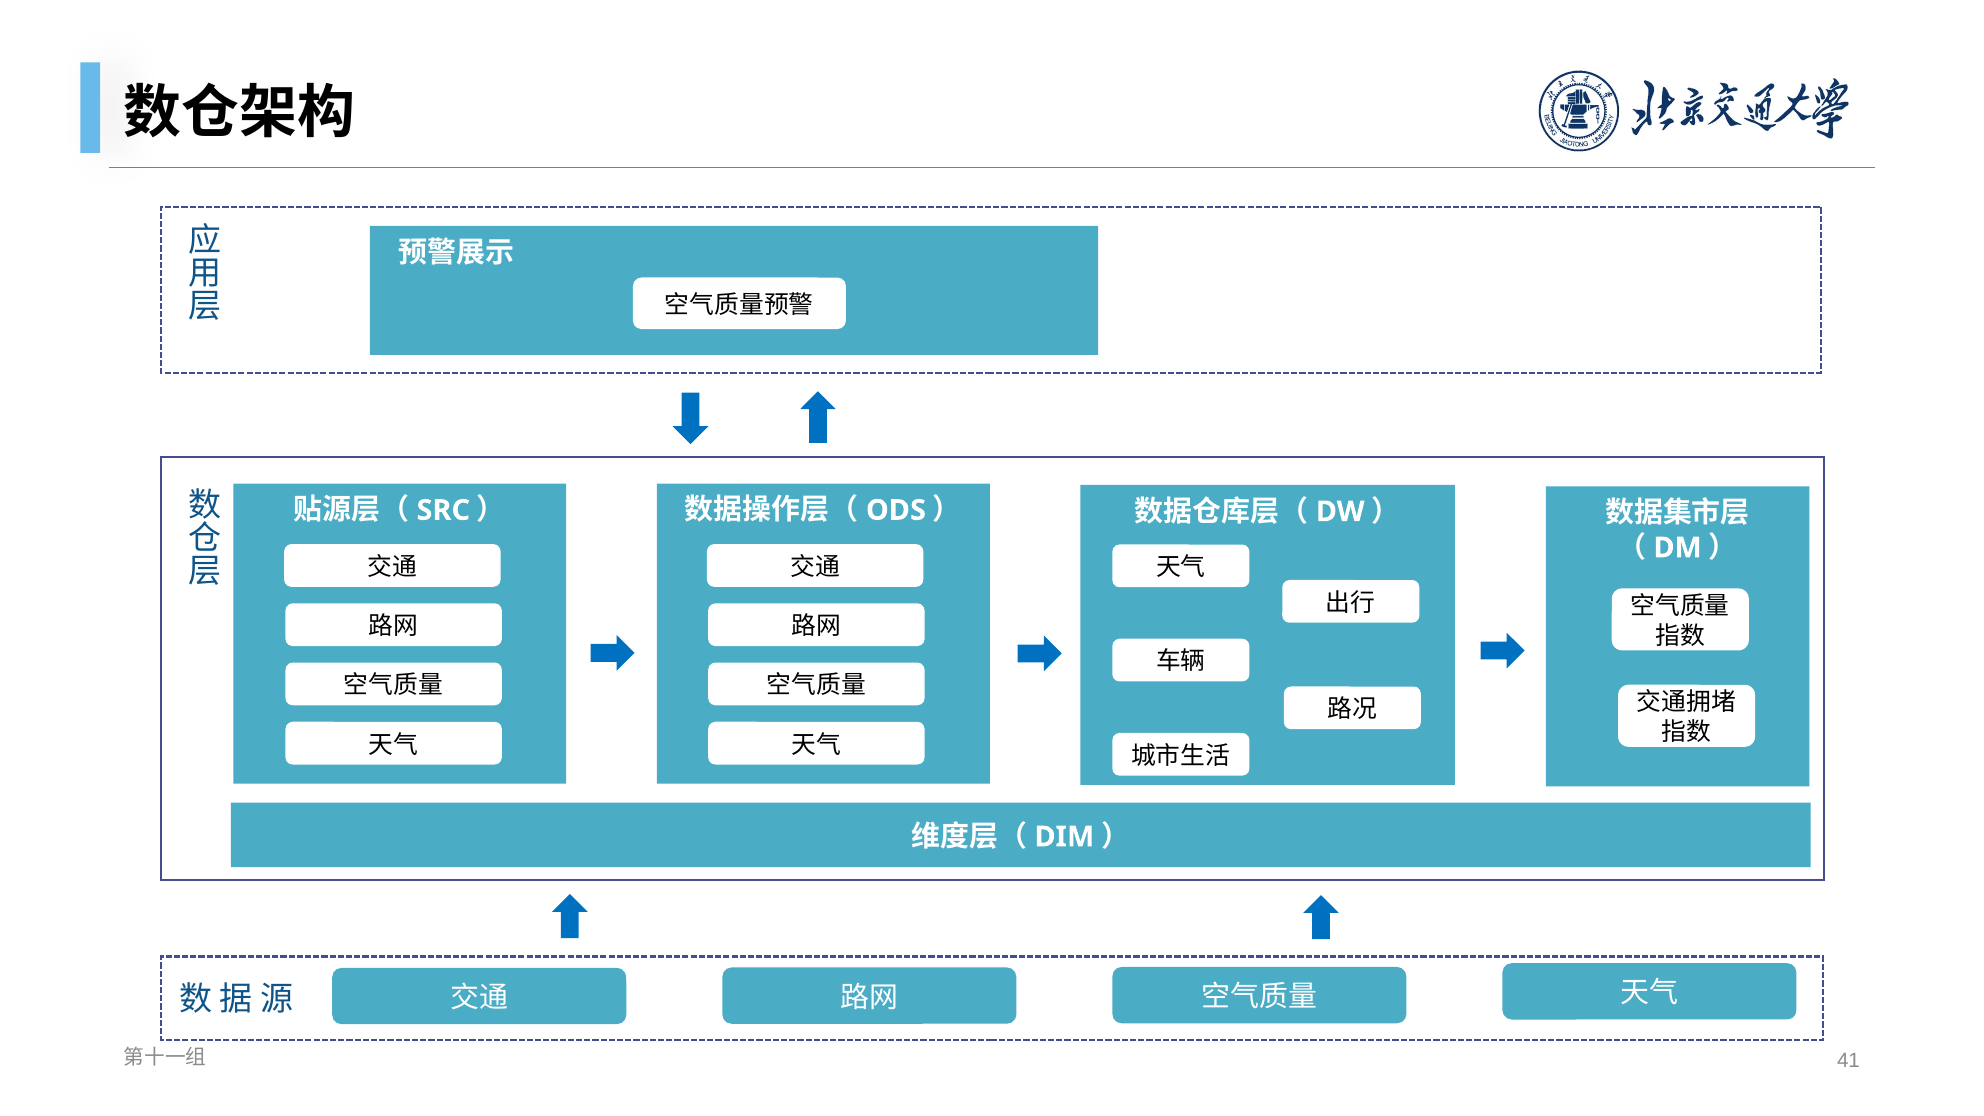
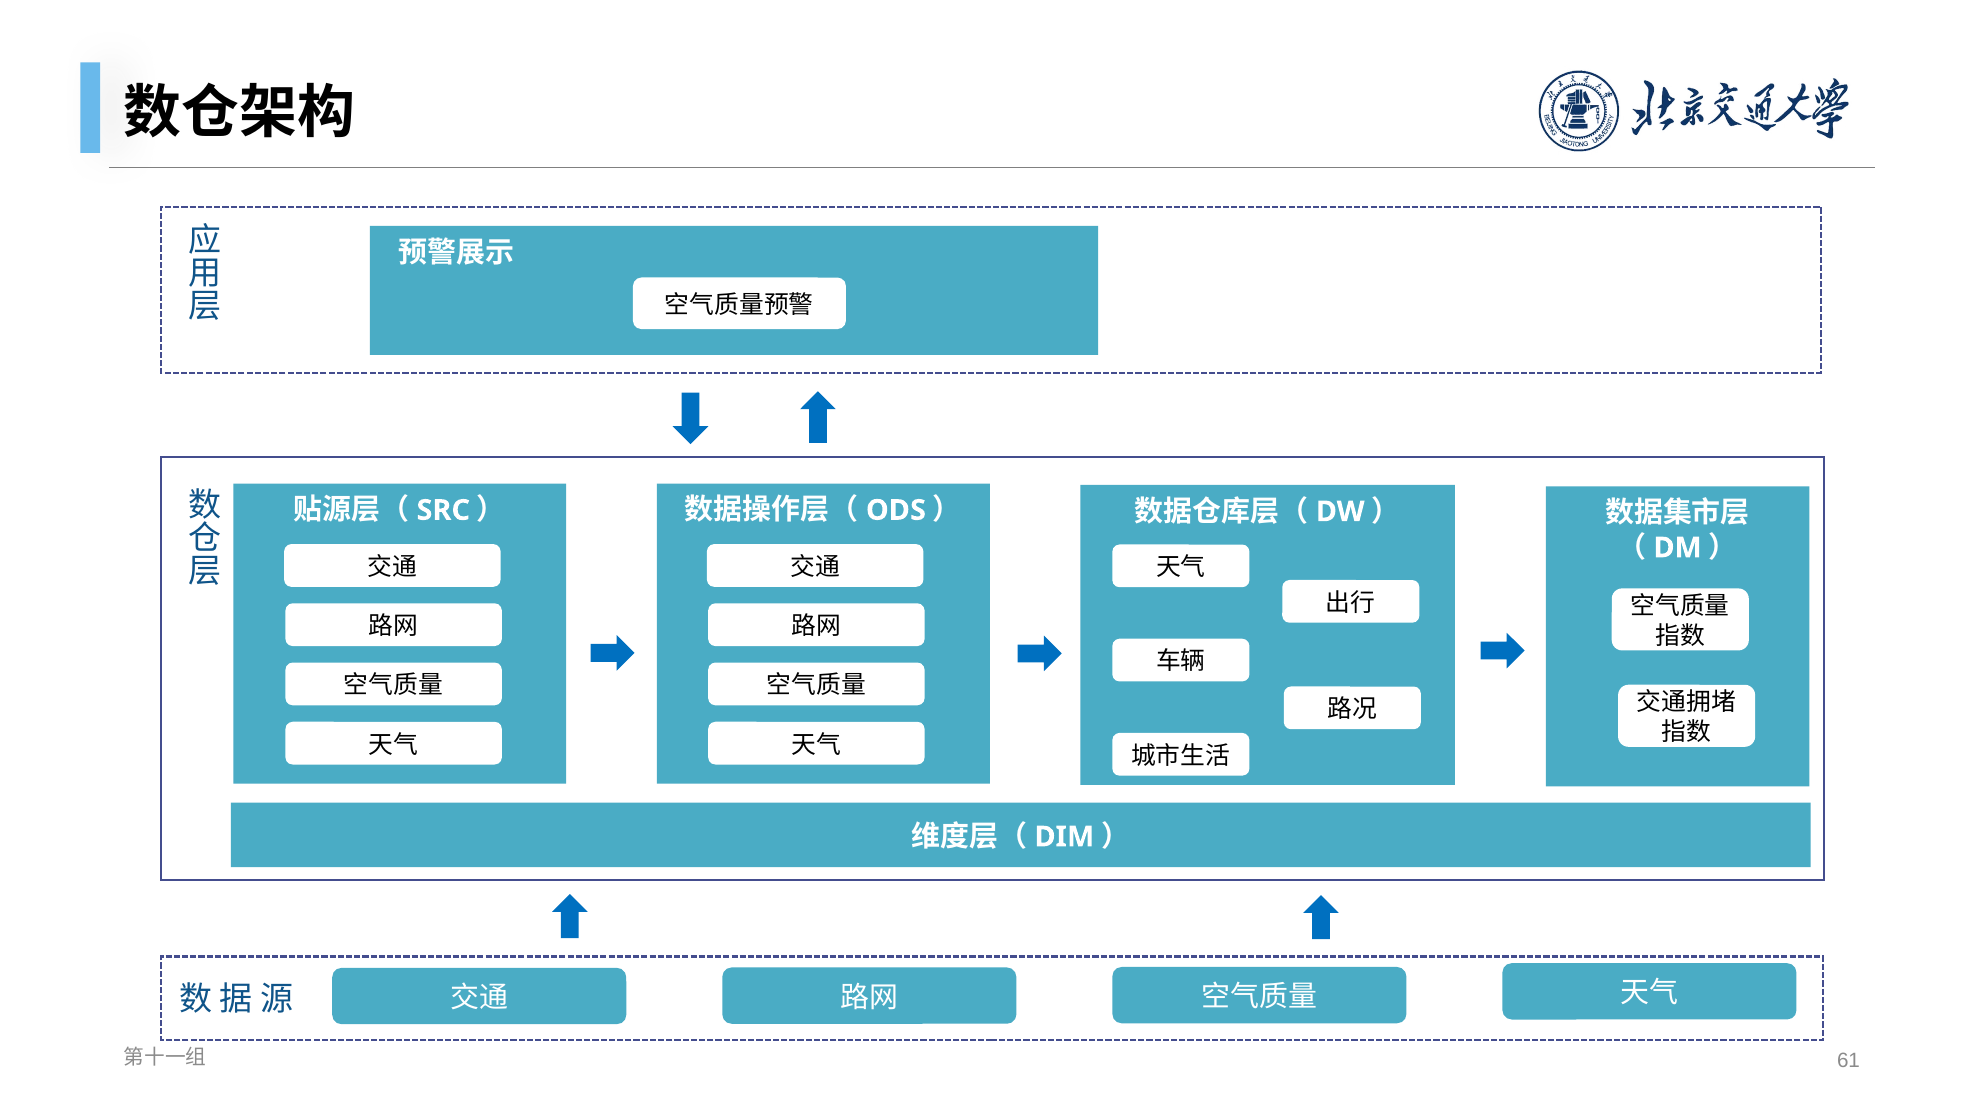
41: 41 -> 61 (1848, 1061)
